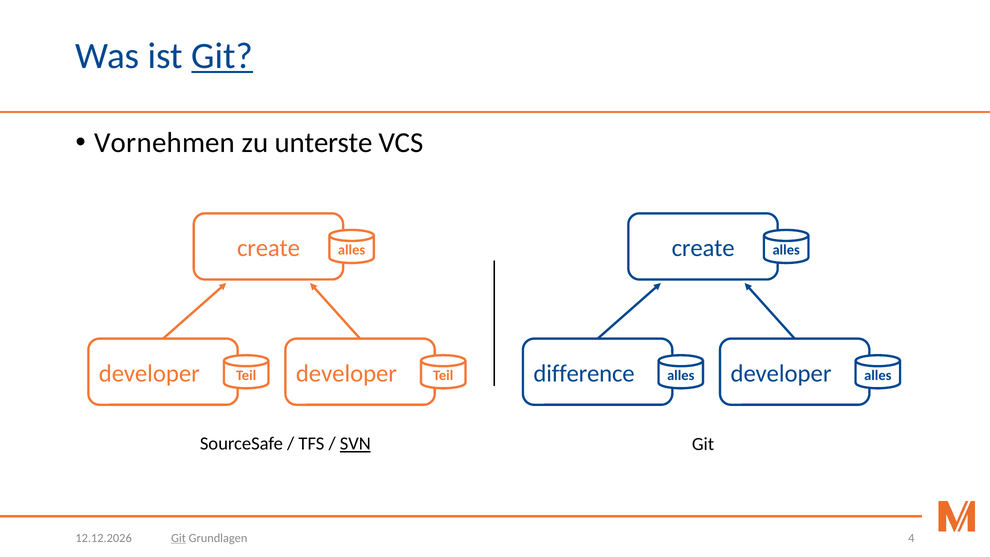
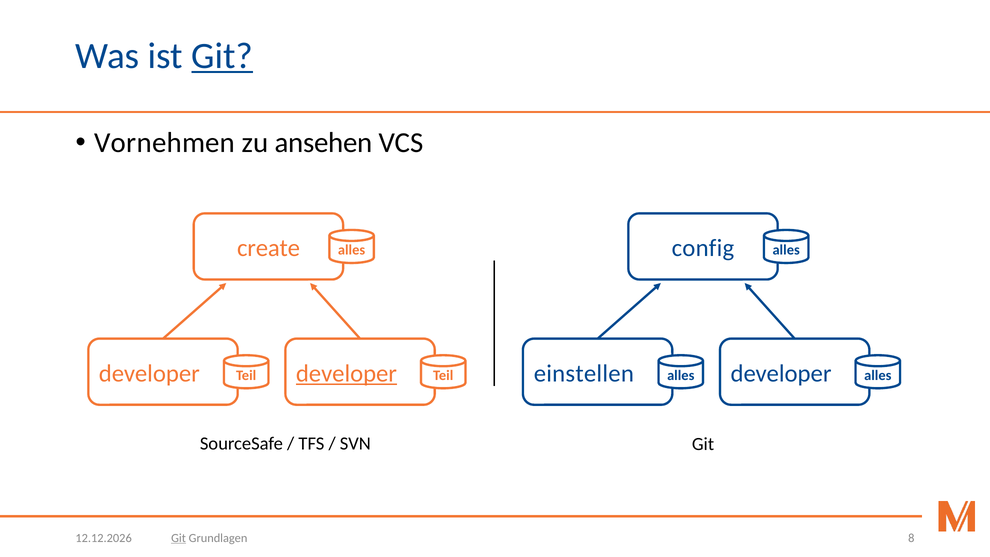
unterste: unterste -> ansehen (324, 143)
create: create -> config (703, 248)
developer underline: none -> present (346, 373)
difference: difference -> einstellen (584, 373)
SVN underline: present -> none (355, 444)
4: 4 -> 8 (911, 538)
